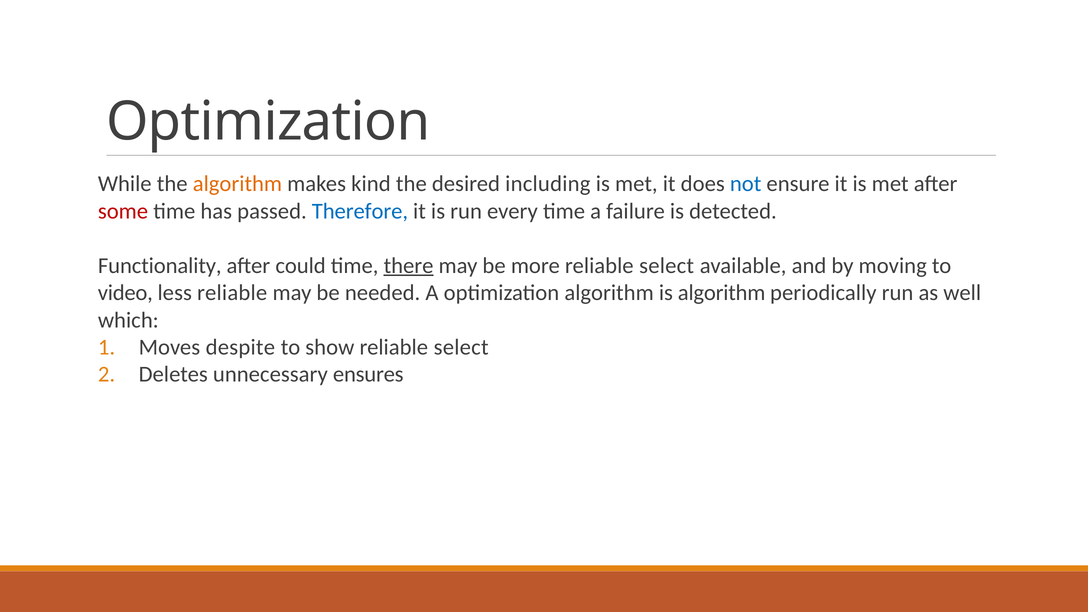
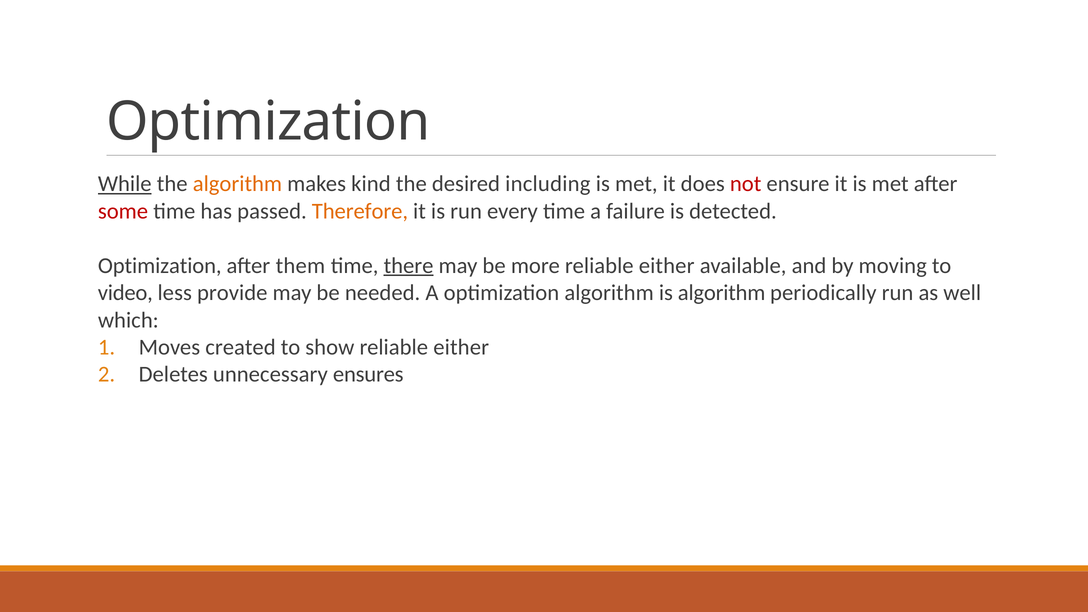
While underline: none -> present (125, 184)
not colour: blue -> red (746, 184)
Therefore colour: blue -> orange (360, 211)
Functionality: Functionality -> Optimization (160, 266)
could: could -> them (300, 266)
more reliable select: select -> either (667, 266)
less reliable: reliable -> provide (232, 293)
despite: despite -> created (241, 347)
select: select -> either (461, 347)
